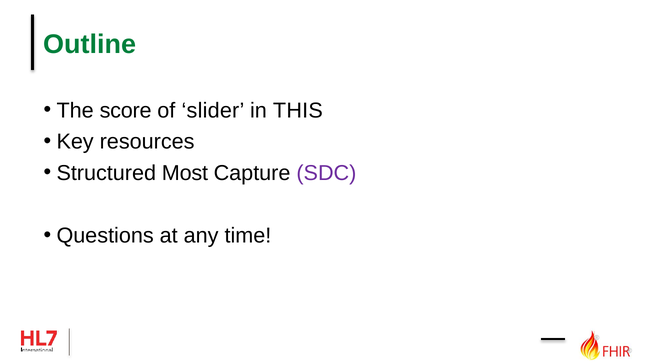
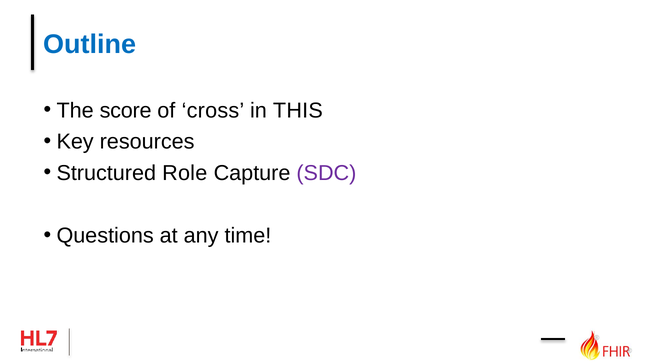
Outline colour: green -> blue (90, 44)
slider: slider -> cross (213, 111)
Most: Most -> Role (185, 173)
